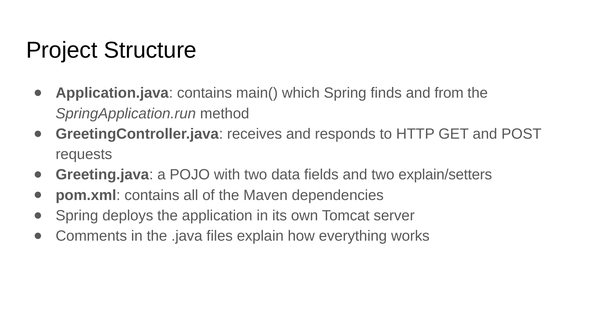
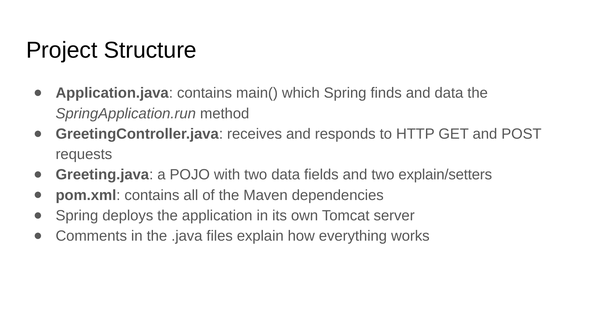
and from: from -> data (449, 93)
